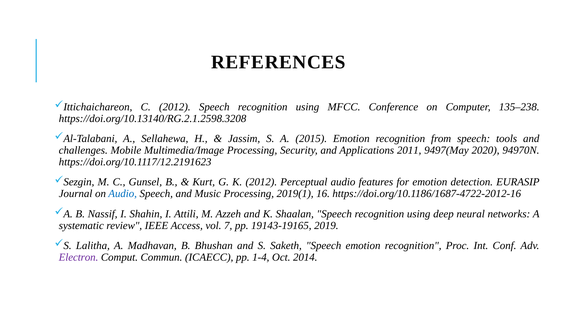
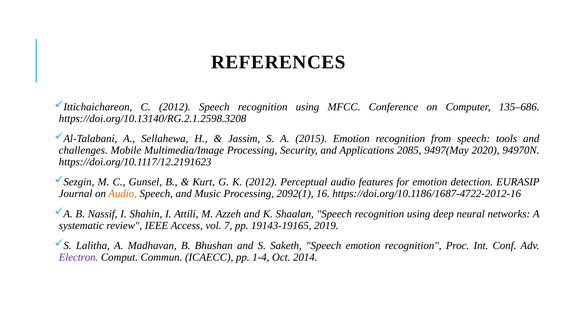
135–238: 135–238 -> 135–686 (519, 107)
2011: 2011 -> 2085 (409, 151)
Audio colour: blue -> orange (123, 194)
2019(1: 2019(1 -> 2092(1 (295, 194)
